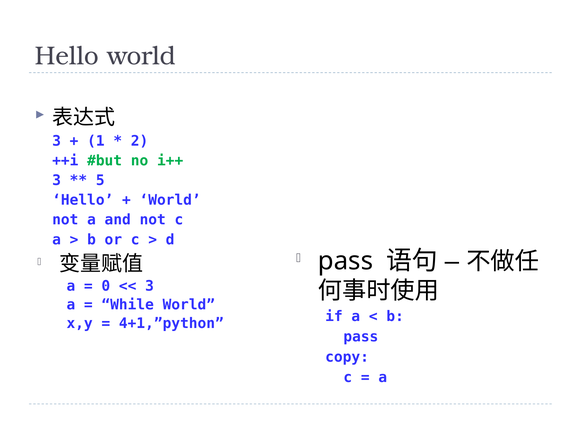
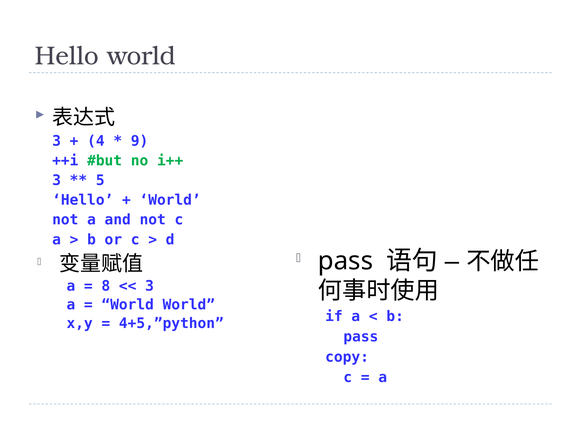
1: 1 -> 4 (96, 141)
2: 2 -> 9 (140, 141)
0: 0 -> 8 (106, 286)
While: While -> World (128, 304)
4+1,”python: 4+1,”python -> 4+5,”python (171, 323)
